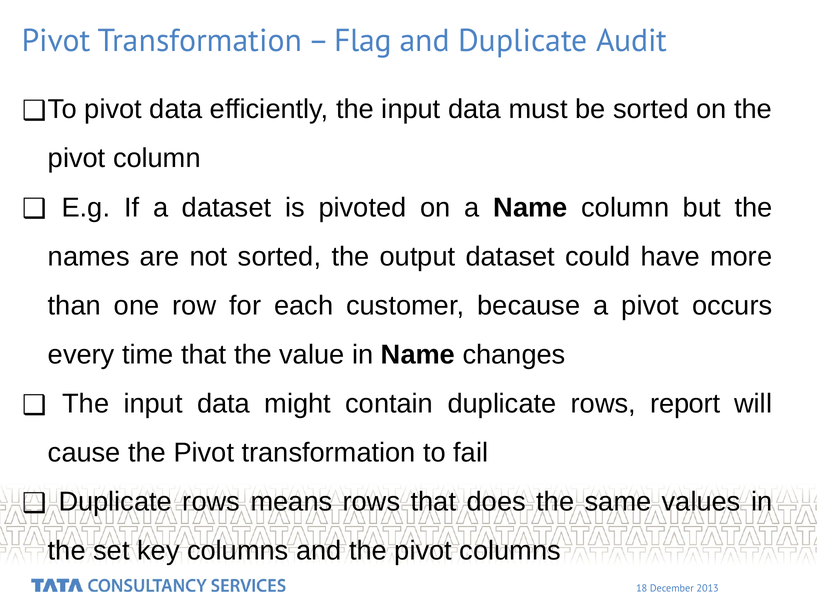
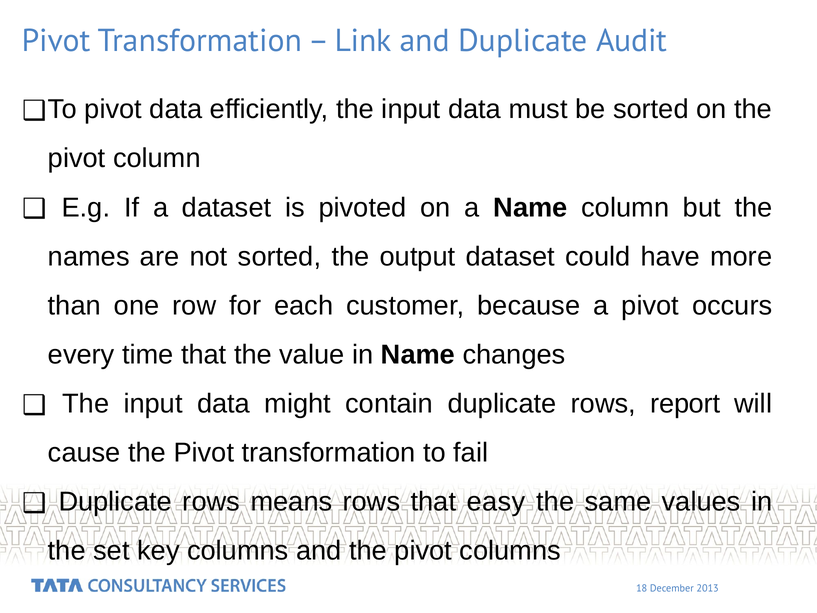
Flag: Flag -> Link (363, 41)
does: does -> easy (496, 502)
